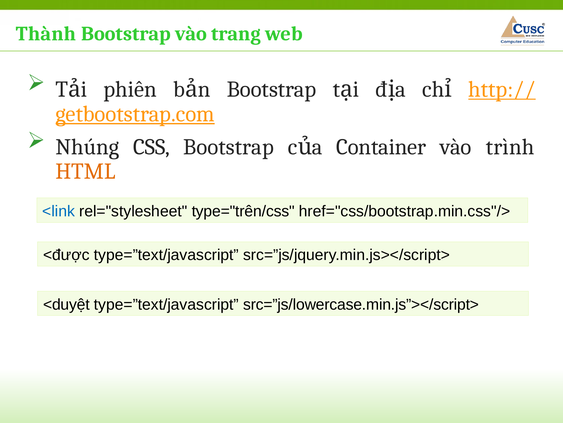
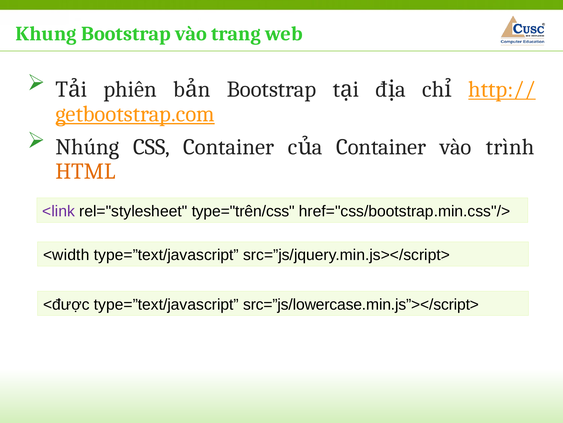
Thành: Thành -> Khung (46, 34)
CSS Bootstrap: Bootstrap -> Container (229, 147)
<link colour: blue -> purple (59, 211)
<được: <được -> <width (66, 255)
<duyệt: <duyệt -> <được (66, 304)
